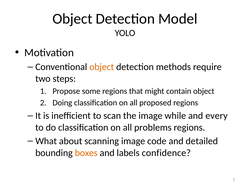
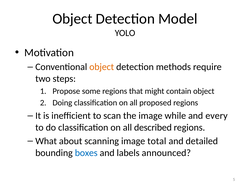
problems: problems -> described (153, 127)
code: code -> total (157, 141)
boxes colour: orange -> blue (86, 152)
confidence: confidence -> announced (166, 152)
